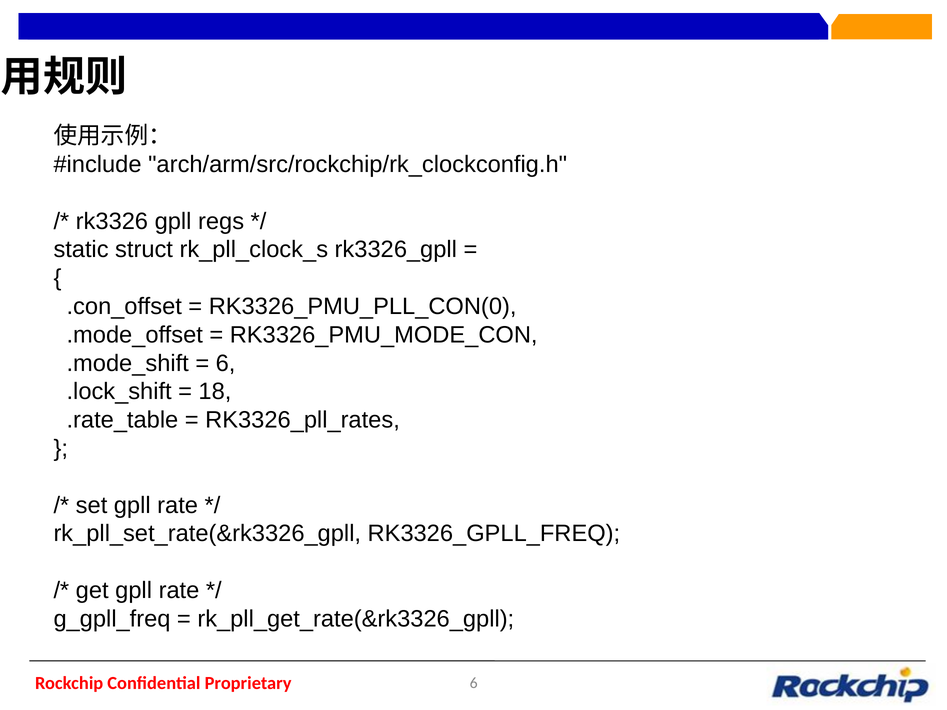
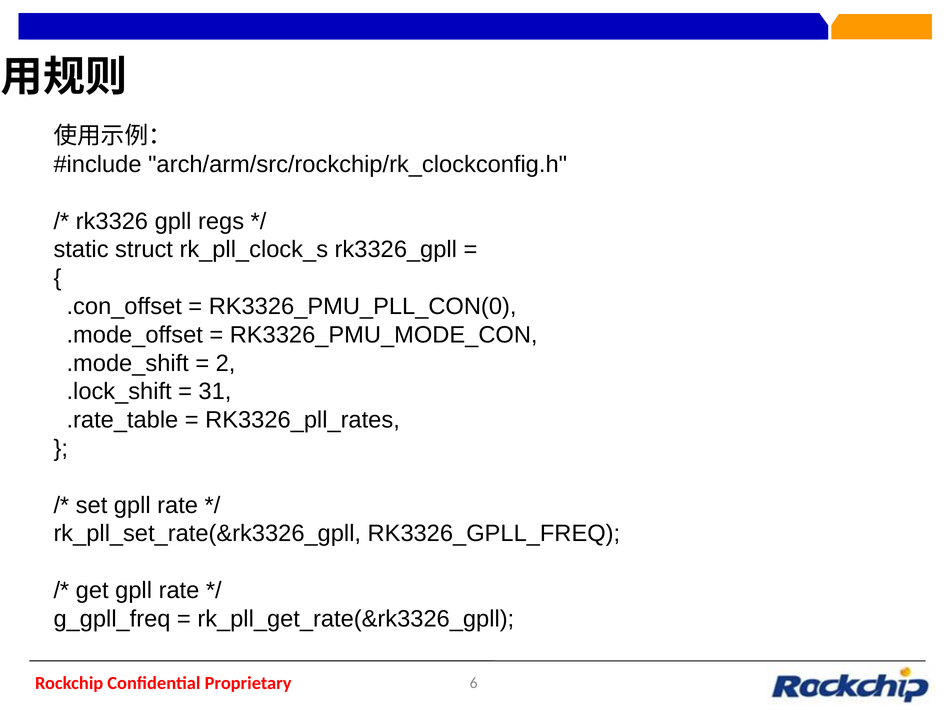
6: 6 -> 2 (226, 363)
18: 18 -> 31 (215, 392)
